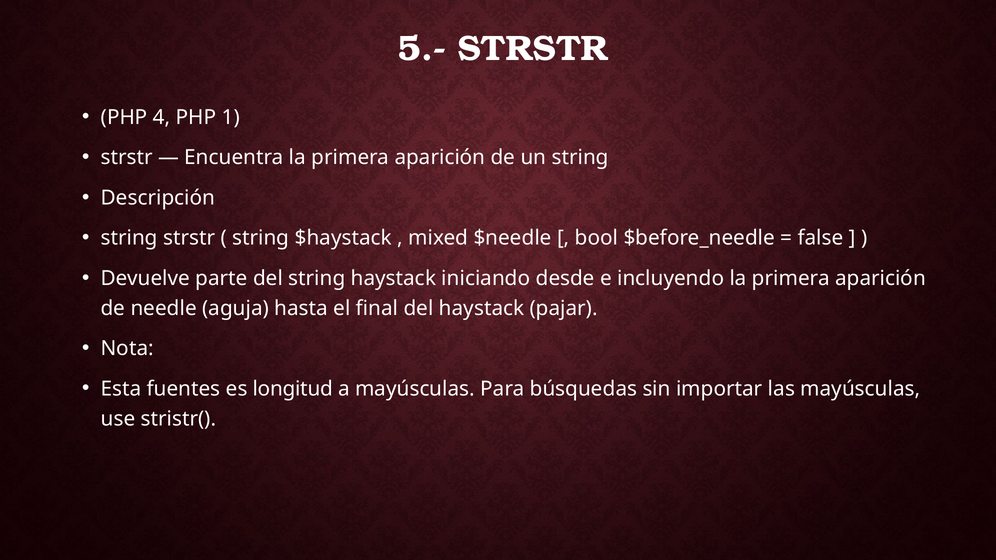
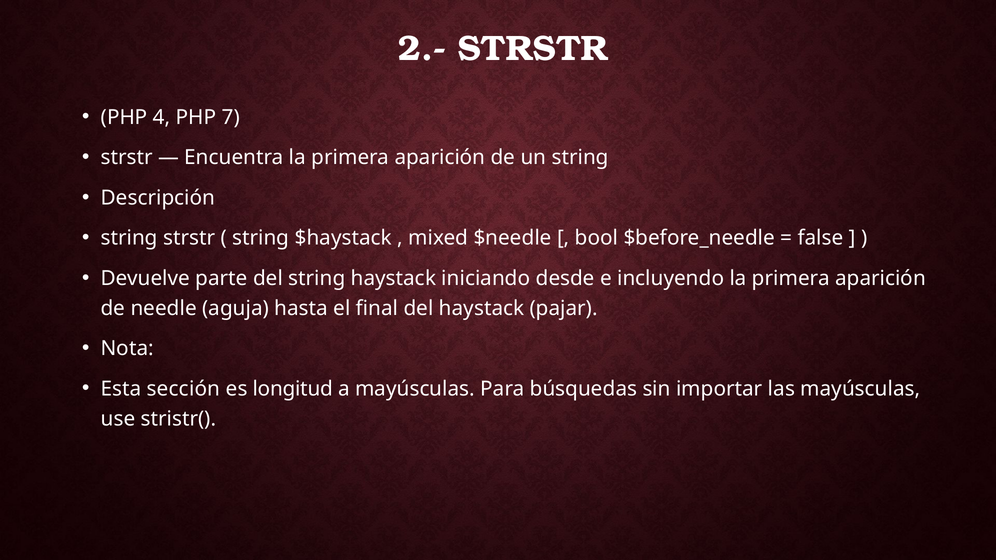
5.-: 5.- -> 2.- (422, 49)
1: 1 -> 7 (231, 117)
fuentes: fuentes -> sección (184, 389)
